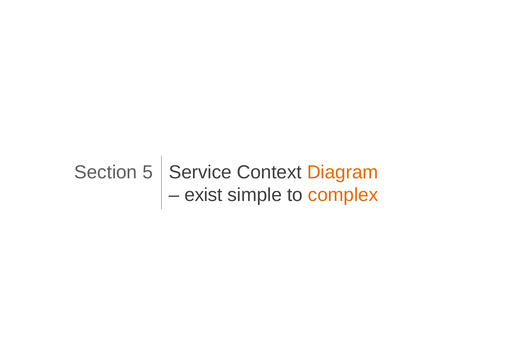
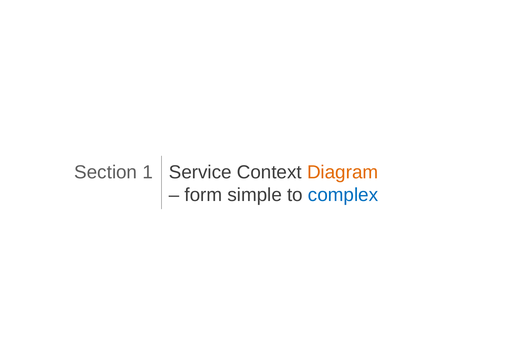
5: 5 -> 1 (148, 172)
exist: exist -> form (203, 195)
complex colour: orange -> blue (343, 195)
